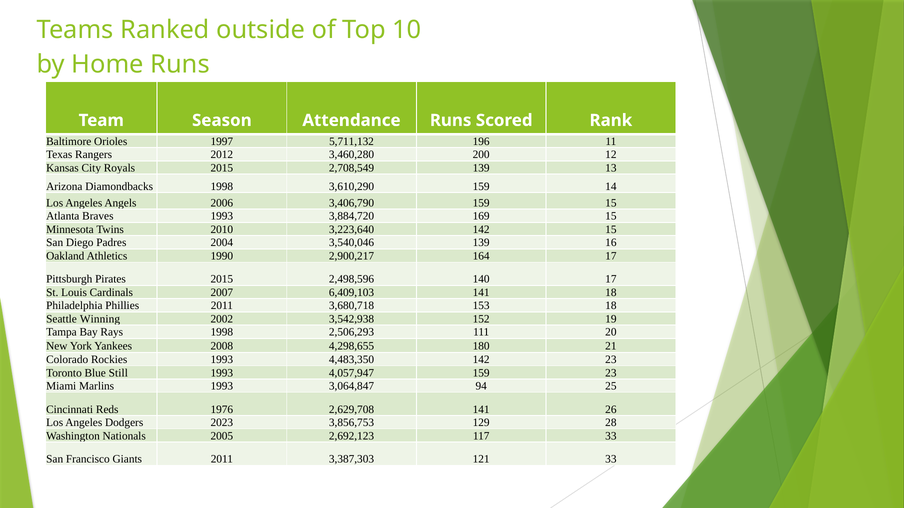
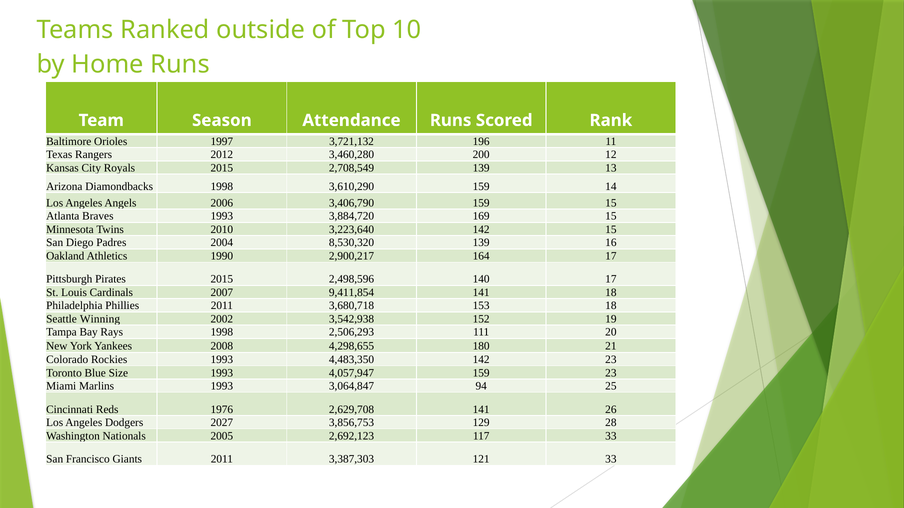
5,711,132: 5,711,132 -> 3,721,132 (352, 142)
3,540,046: 3,540,046 -> 8,530,320 (351, 243)
6,409,103: 6,409,103 -> 9,411,854 (351, 293)
Still: Still -> Size (118, 373)
2023: 2023 -> 2027 (222, 423)
